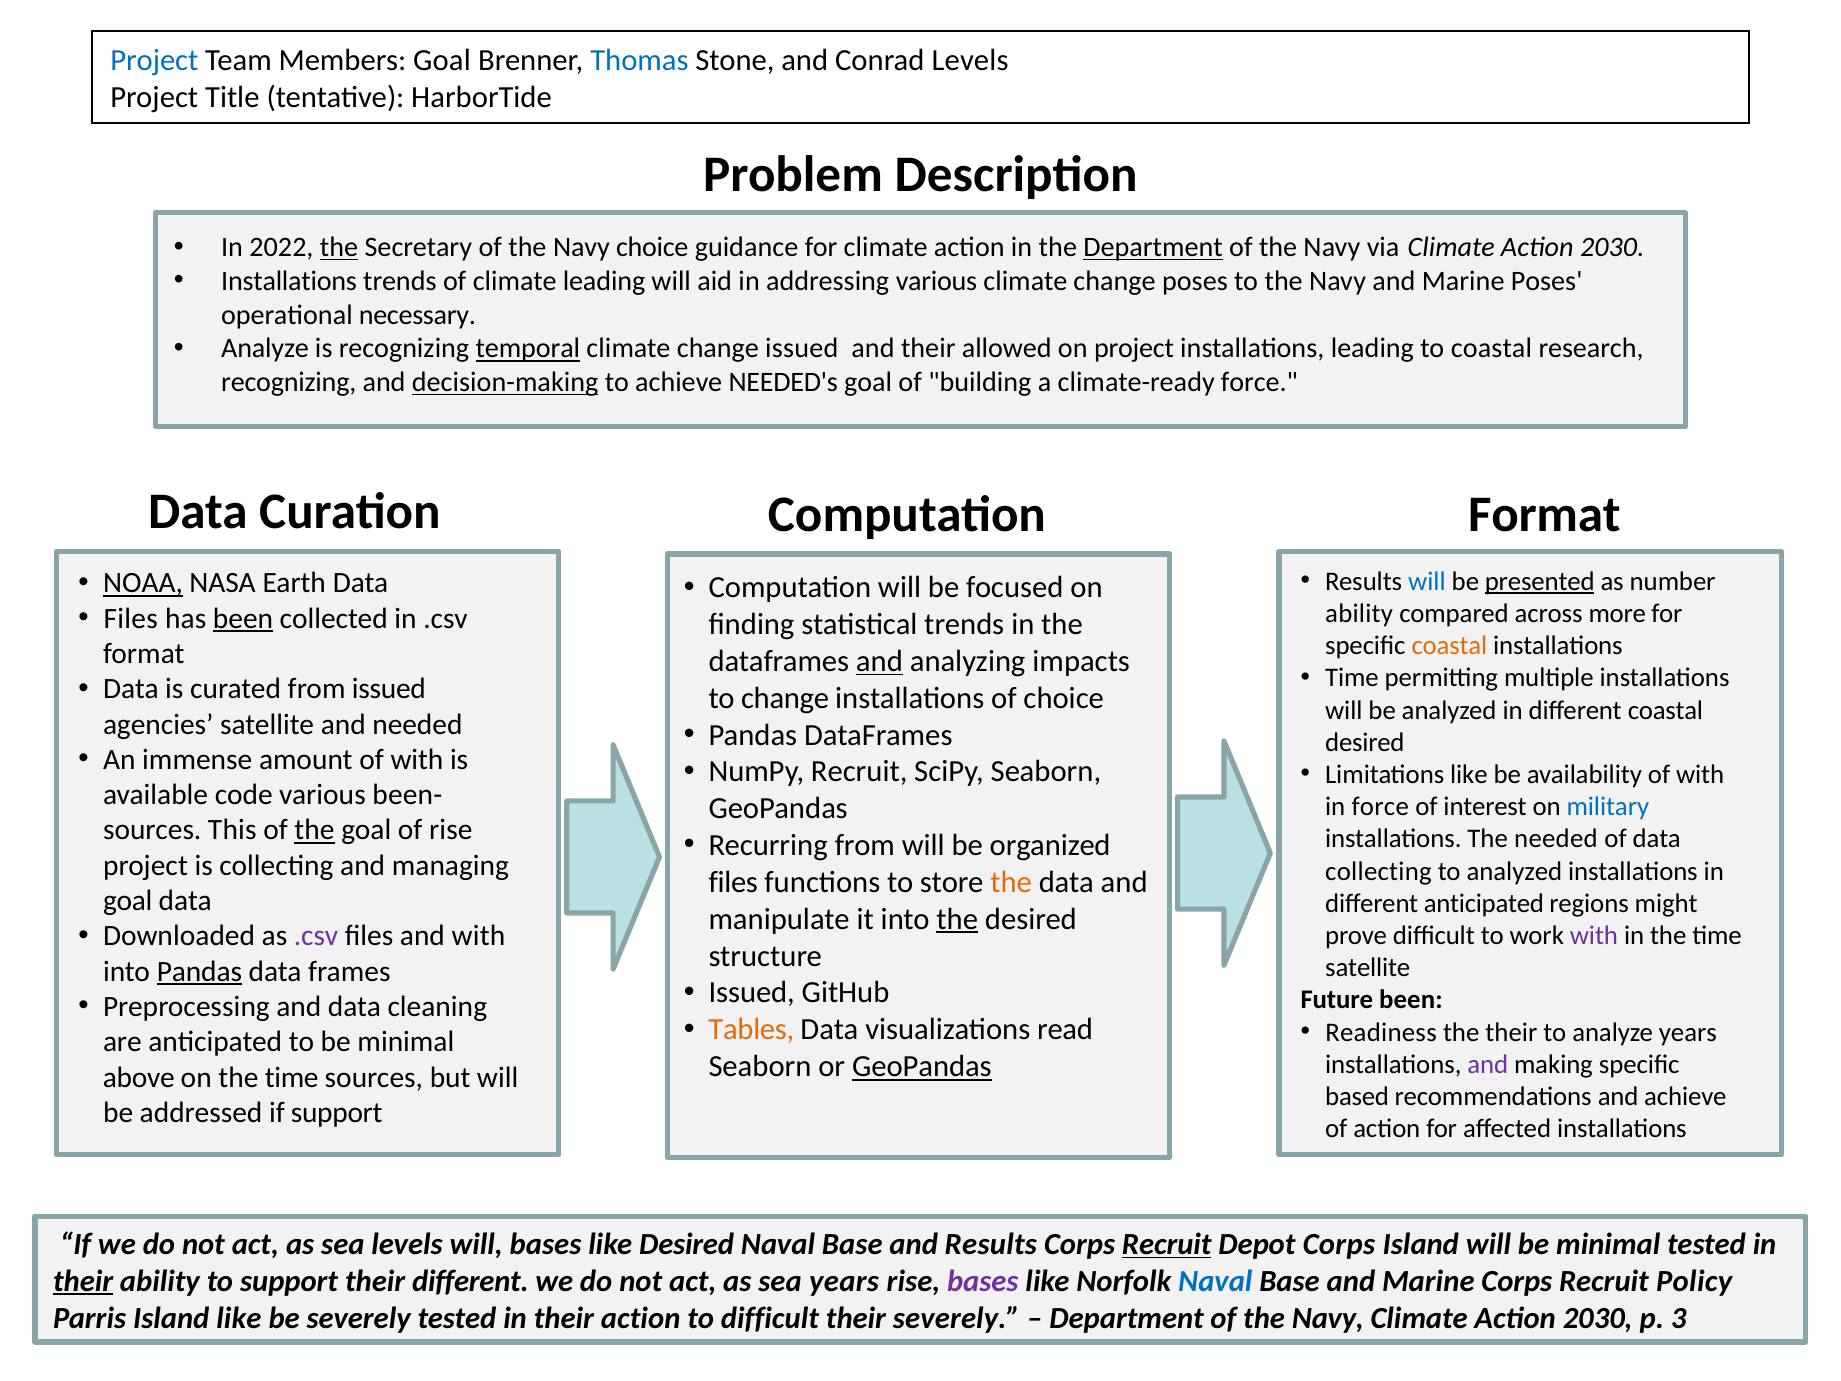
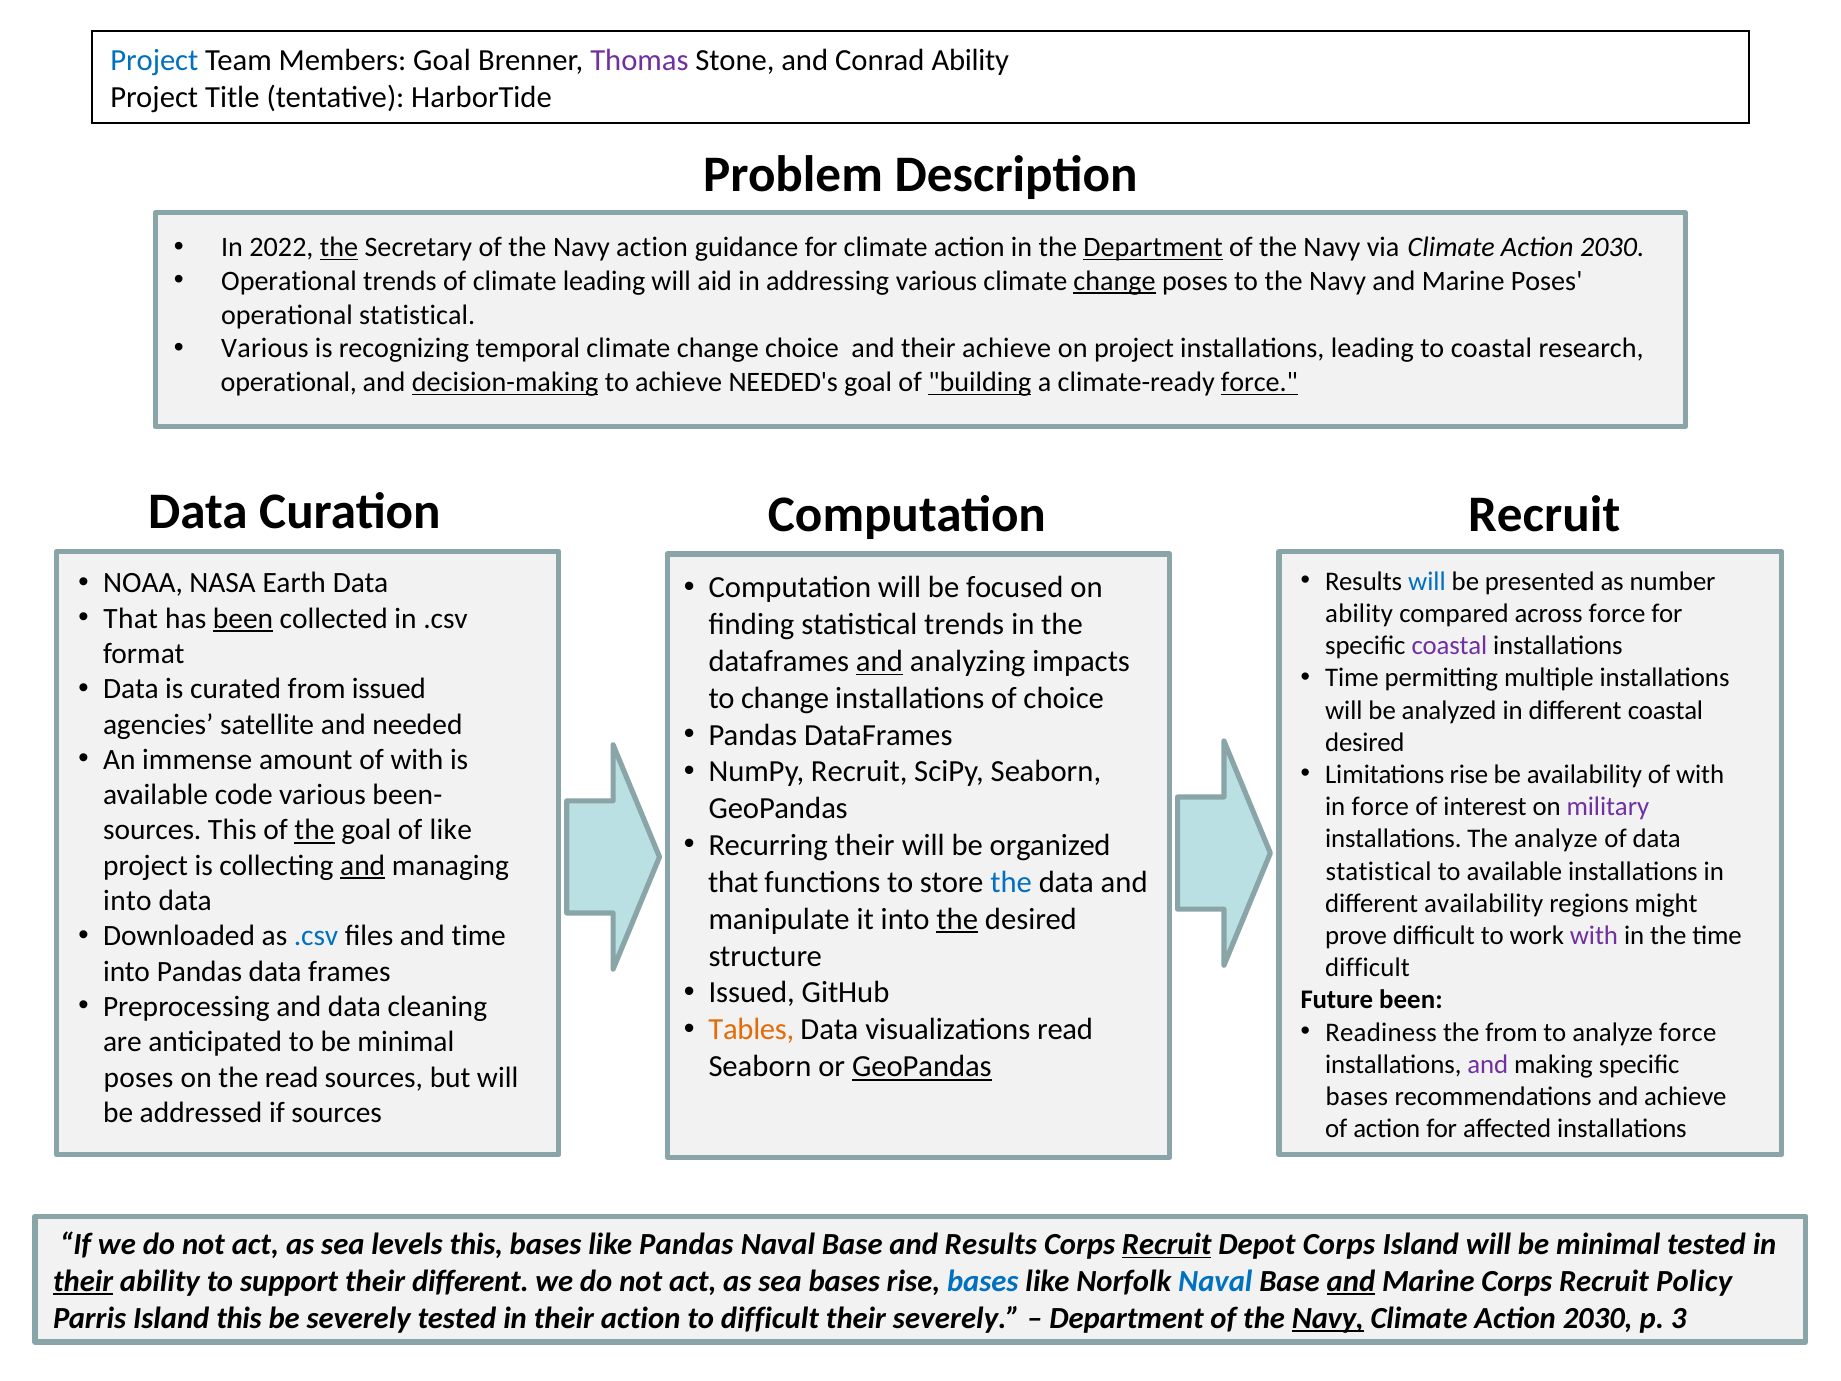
Thomas colour: blue -> purple (639, 60)
Conrad Levels: Levels -> Ability (970, 60)
Navy choice: choice -> action (652, 247)
Installations: Installations -> Operational (289, 281)
change underline: none -> present (1115, 281)
operational necessary: necessary -> statistical (417, 315)
Analyze: Analyze -> Various (265, 349)
temporal underline: present -> none (528, 349)
change issued: issued -> choice (802, 349)
their allowed: allowed -> achieve (1007, 349)
recognizing: recognizing -> operational (289, 382)
building underline: none -> present (980, 382)
force underline: none -> present (1259, 382)
Computation Format: Format -> Recruit (1544, 514)
presented underline: present -> none (1540, 581)
NOAA underline: present -> none (143, 583)
across more: more -> force (1617, 614)
Files: Files -> That (131, 618)
coastal colour: orange -> purple (1449, 646)
Limitations like: like -> rise (1469, 775)
military colour: blue -> purple (1608, 807)
of rise: rise -> like (451, 830)
The needed: needed -> analyze (1556, 839)
Recurring from: from -> their (865, 845)
and underline: none -> present (363, 865)
collecting: collecting -> statistical (1378, 871)
to analyzed: analyzed -> available (1514, 871)
files: files -> that (733, 882)
the colour: orange -> blue (1011, 882)
goal: goal -> into (127, 901)
different anticipated: anticipated -> availability (1484, 903)
.csv colour: purple -> blue (316, 936)
and with: with -> time (479, 936)
satellite: satellite -> difficult (1368, 968)
Pandas underline: present -> none (199, 971)
the their: their -> from (1512, 1032)
analyze years: years -> force (1688, 1032)
above: above -> poses (138, 1077)
on the time: time -> read (292, 1077)
based: based -> bases (1357, 1096)
if support: support -> sources (337, 1113)
levels will: will -> this (476, 1244)
like Desired: Desired -> Pandas (686, 1244)
sea years: years -> bases (844, 1281)
bases colour: purple -> blue (983, 1281)
and underline: none -> present (1351, 1281)
Island like: like -> this (239, 1318)
Navy underline: none -> present (1328, 1318)
